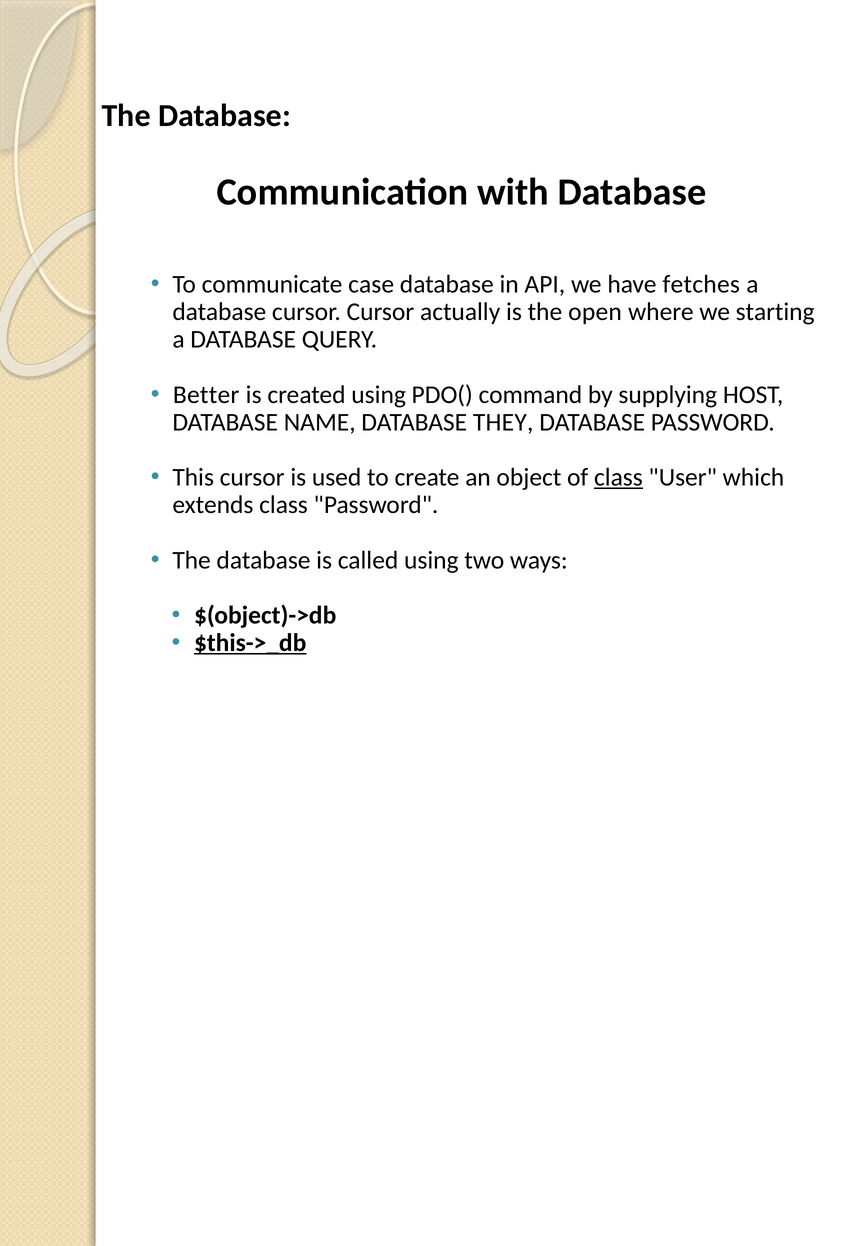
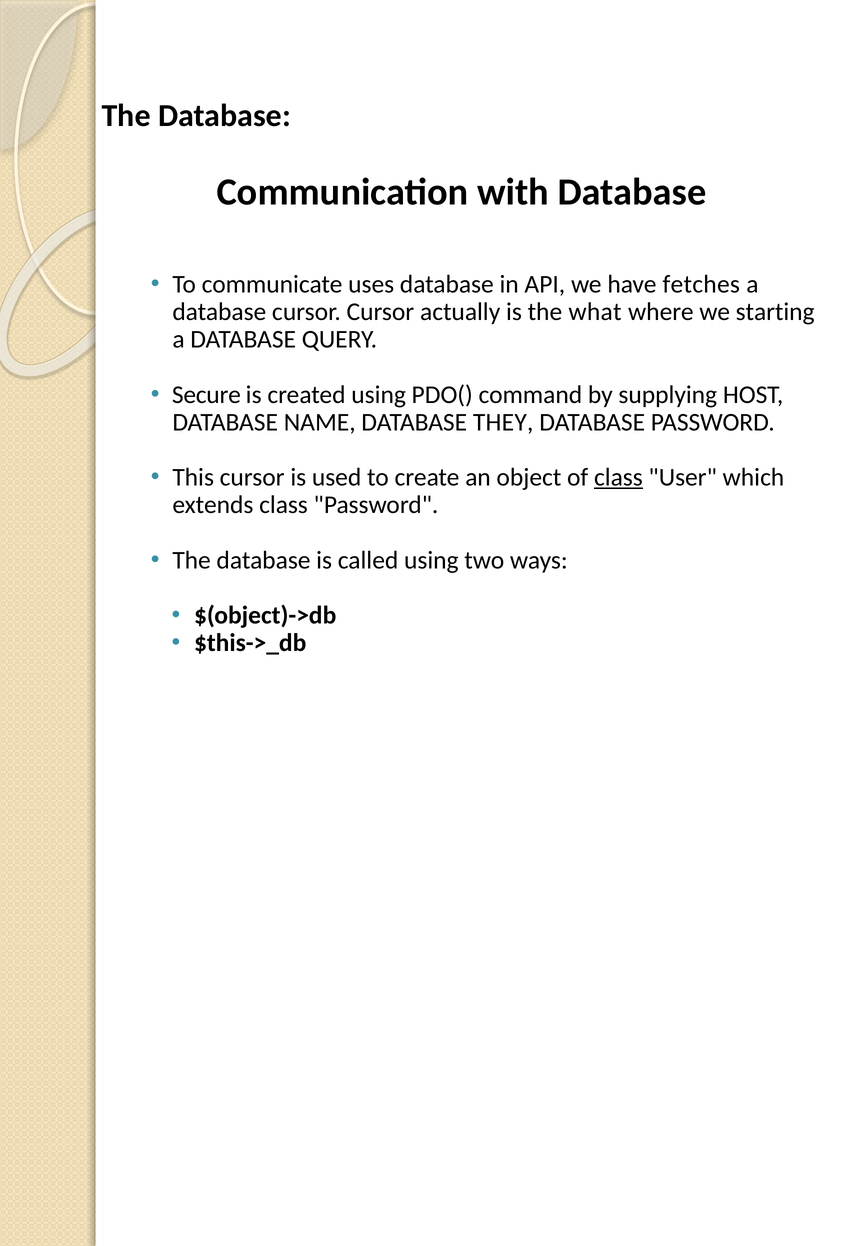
case: case -> uses (371, 284)
open: open -> what (595, 312)
Better: Better -> Secure (206, 395)
$this->_db underline: present -> none (250, 643)
